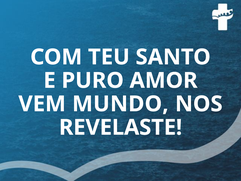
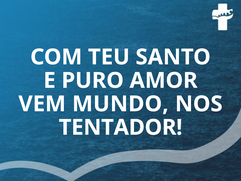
REVELASTE: REVELASTE -> TENTADOR (121, 127)
